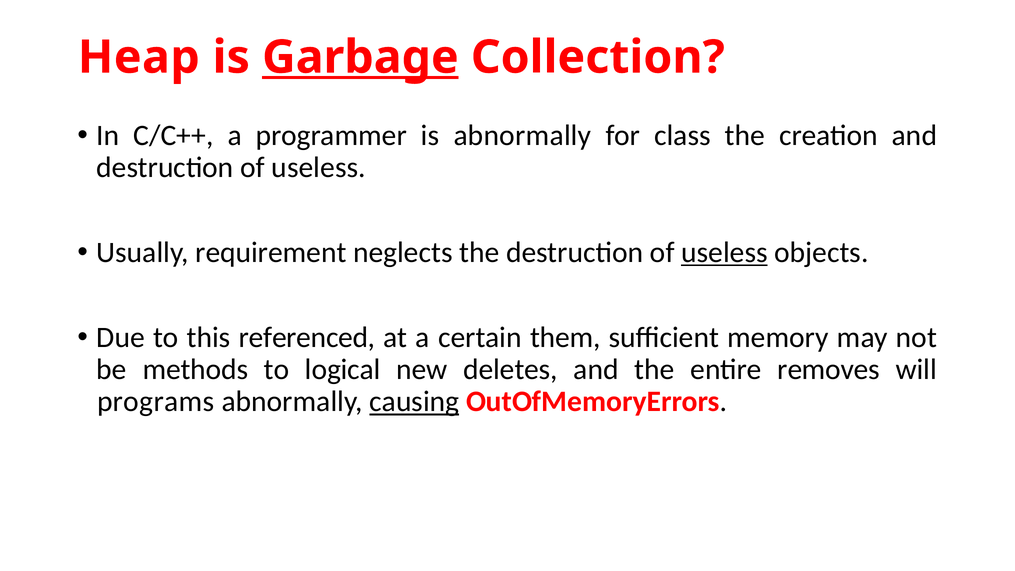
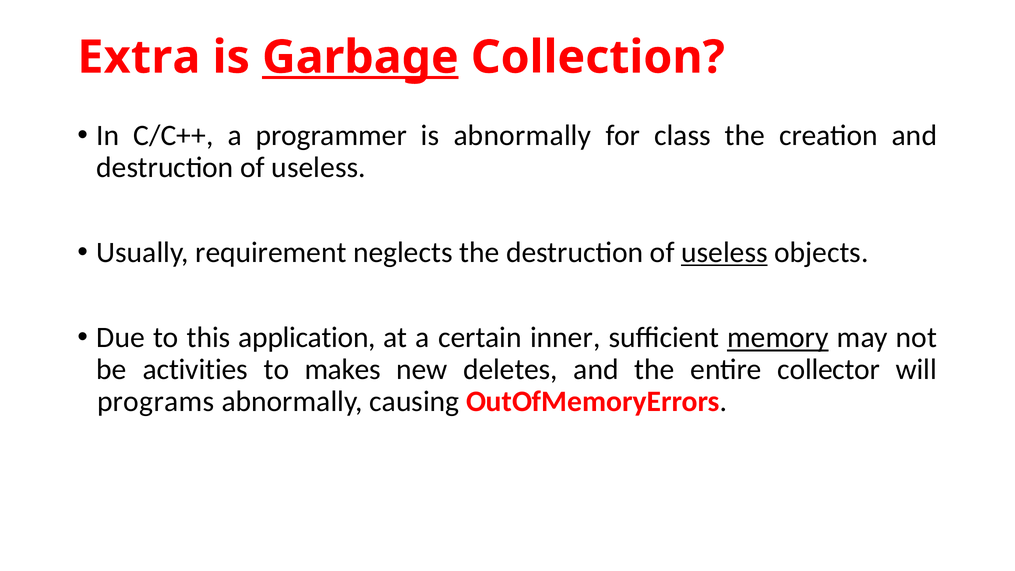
Heap: Heap -> Extra (139, 57)
referenced: referenced -> application (307, 338)
them: them -> inner (565, 338)
memory underline: none -> present (778, 338)
methods: methods -> activities (195, 370)
logical: logical -> makes (343, 370)
removes: removes -> collector (829, 370)
causing underline: present -> none (414, 402)
